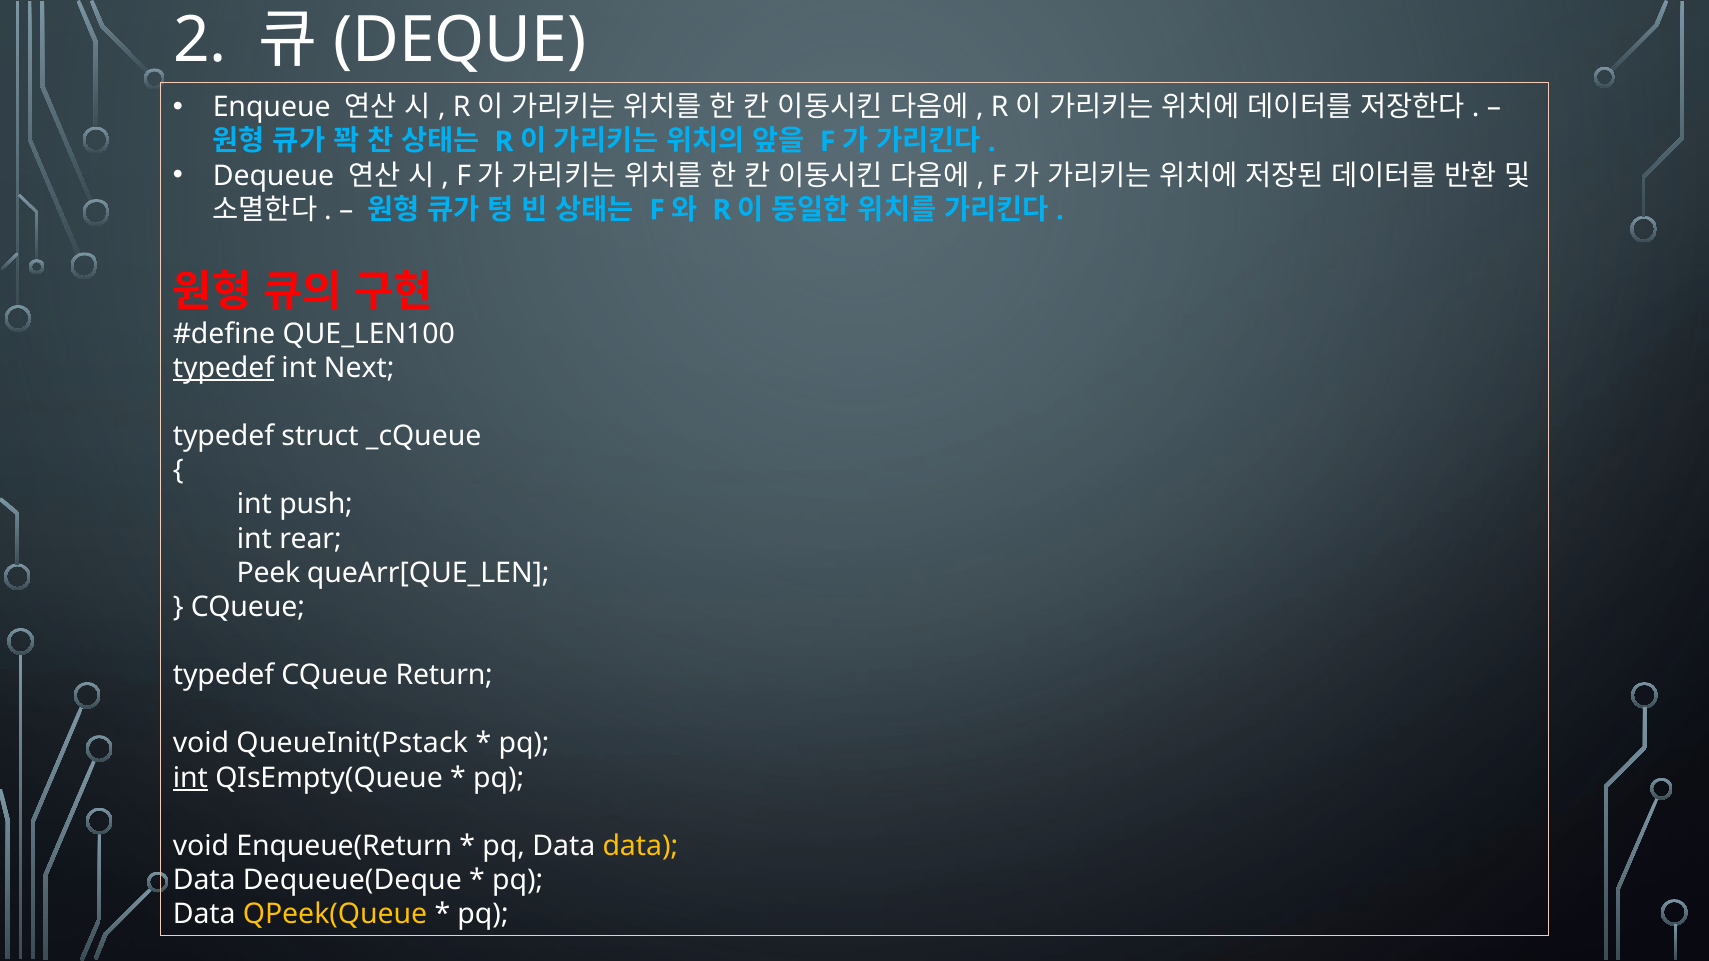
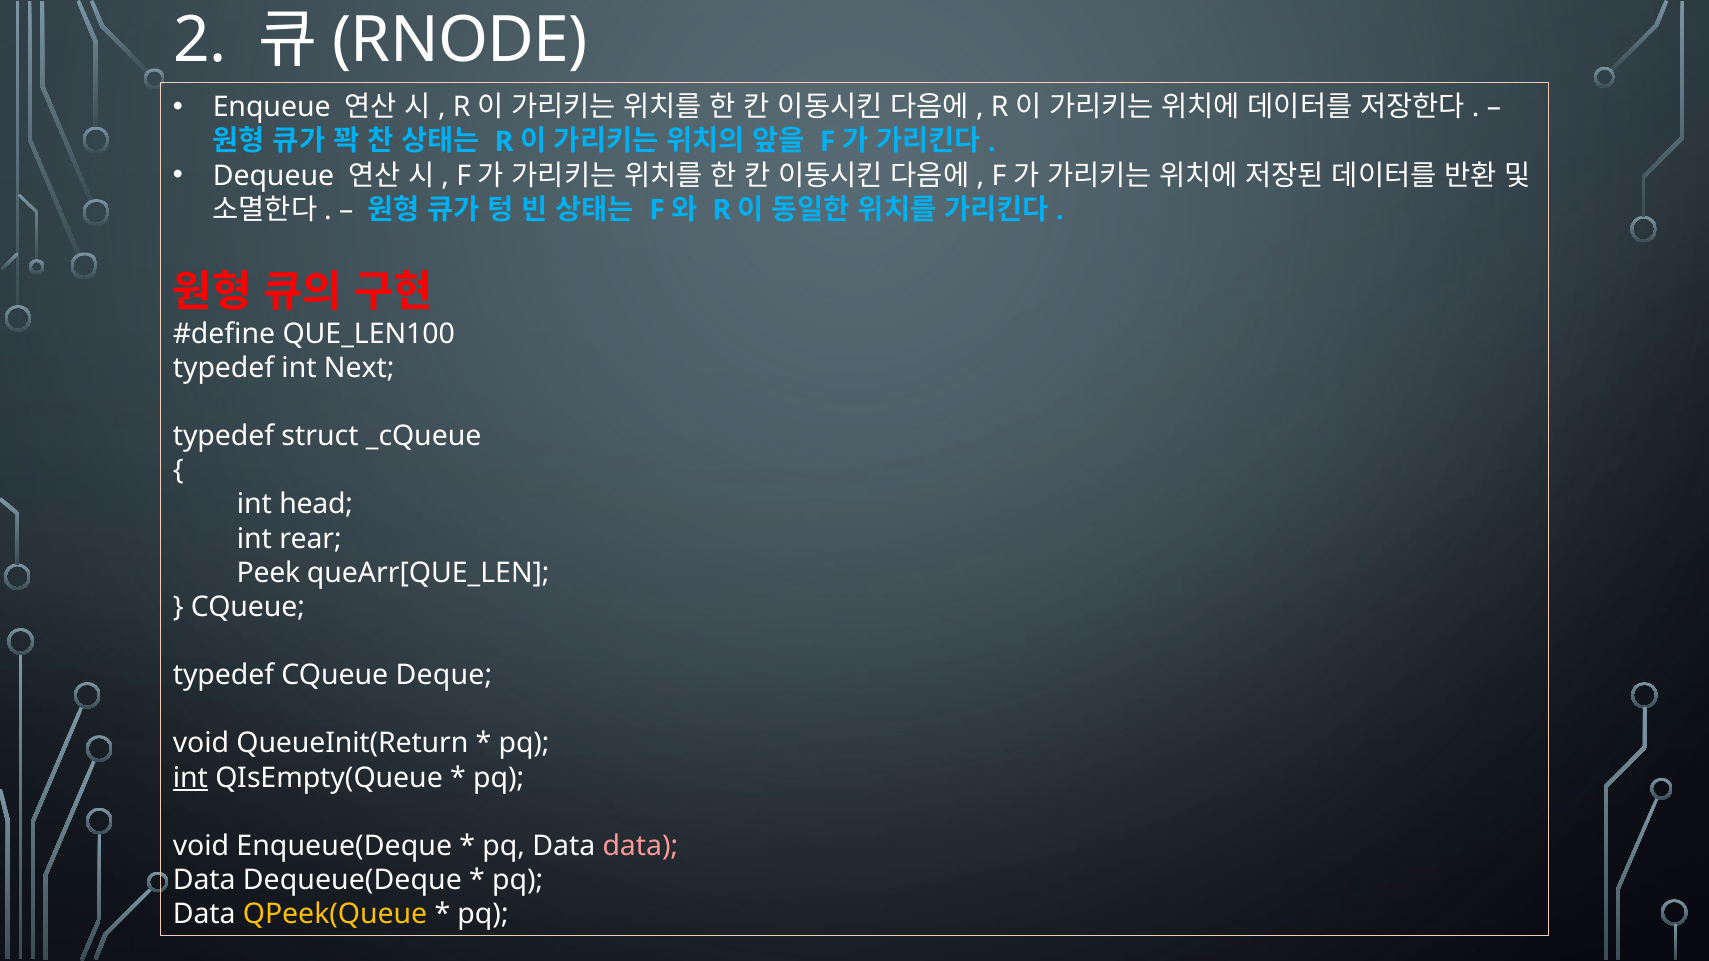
DEQUE: DEQUE -> RNODE (460, 41)
typedef underline: present -> none (224, 368)
push: push -> head (316, 505)
Return: Return -> Deque (444, 675)
QueueInit(Pstack: QueueInit(Pstack -> QueueInit(Return (352, 744)
Enqueue(Return: Enqueue(Return -> Enqueue(Deque (344, 846)
data colour: yellow -> pink (640, 846)
